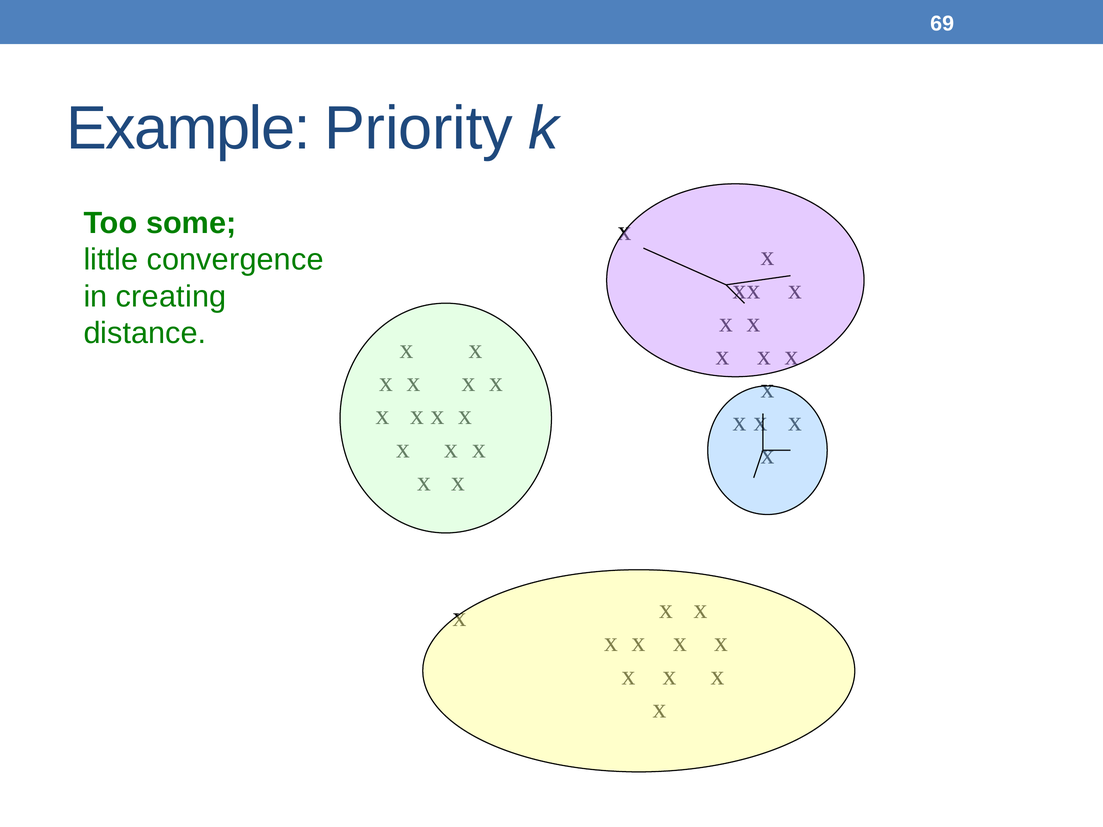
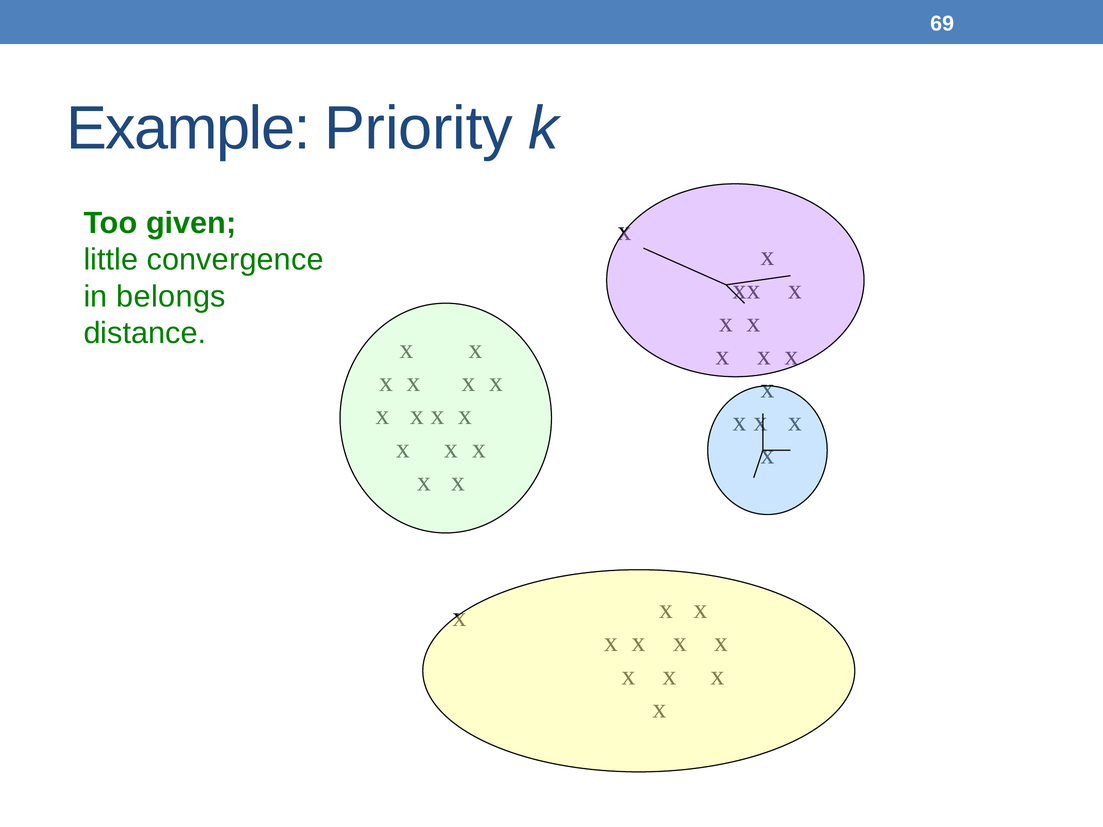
some: some -> given (191, 223)
creating: creating -> belongs (171, 297)
